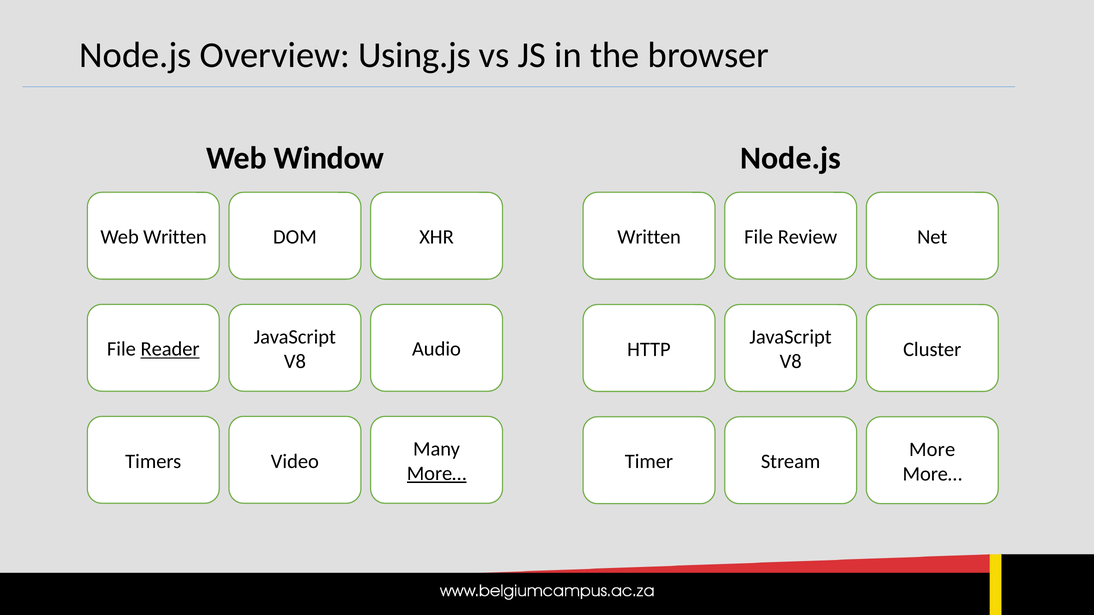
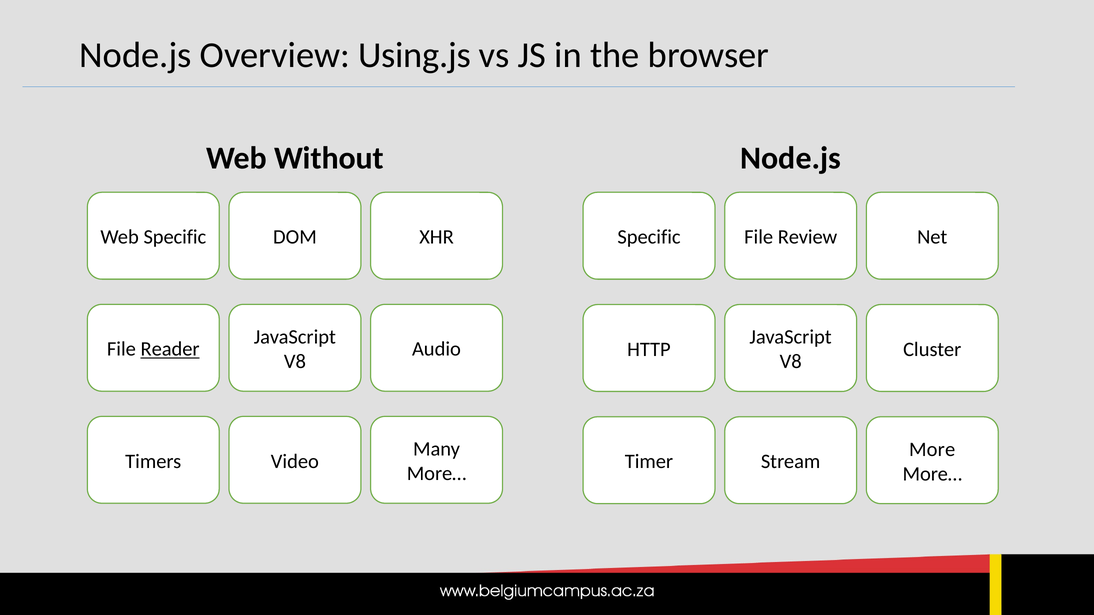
Window: Window -> Without (329, 158)
Web Written: Written -> Specific (175, 237)
Written: Written -> Specific (649, 237)
More… underline: present -> none (437, 474)
